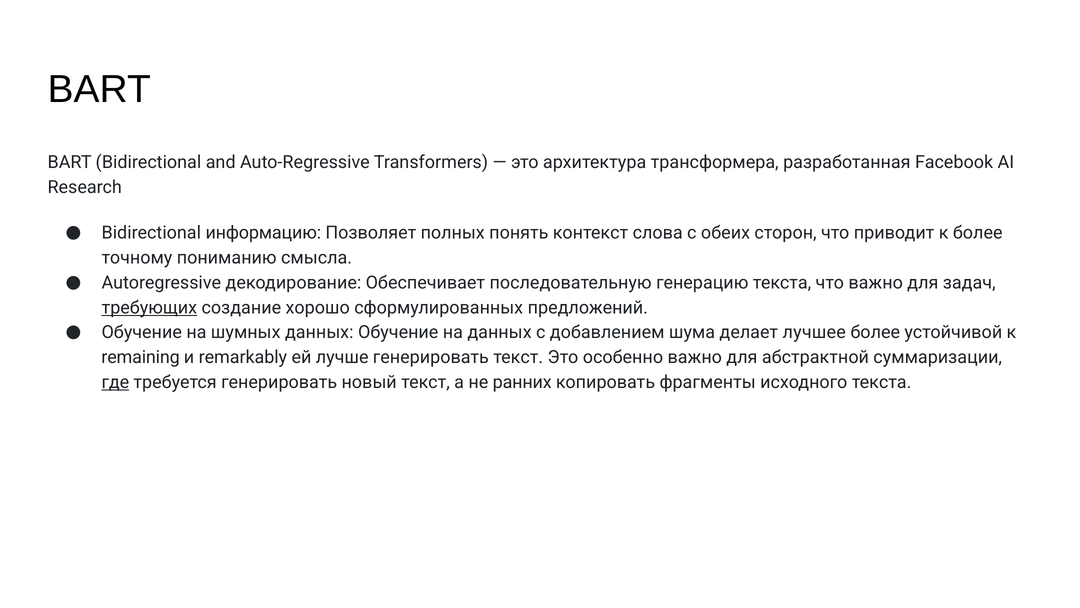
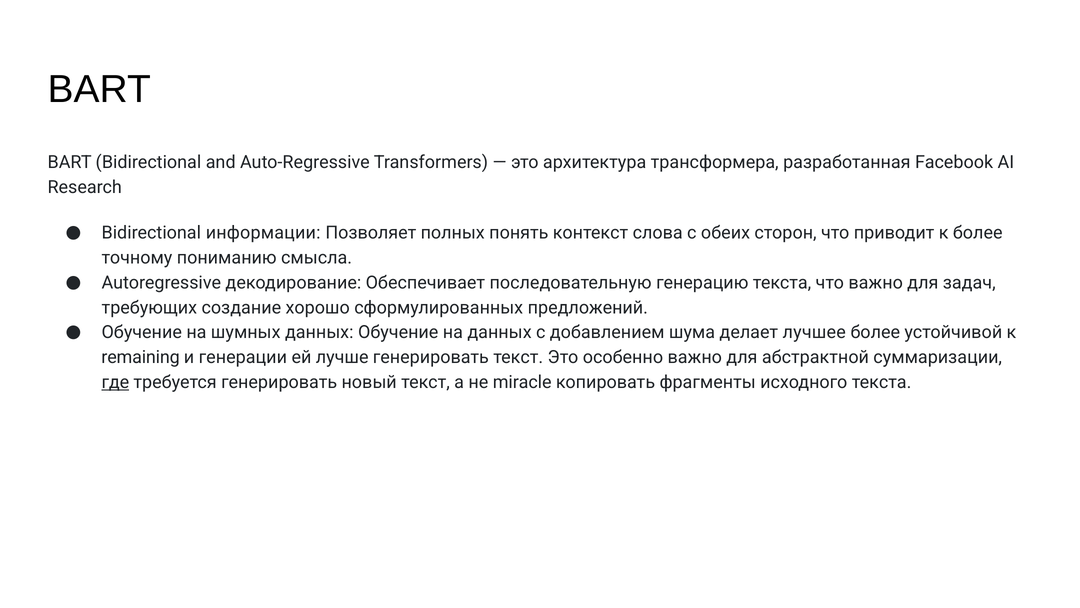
информацию: информацию -> информации (263, 233)
требующих underline: present -> none (149, 307)
remarkably: remarkably -> генерации (243, 357)
ранних: ранних -> miracle (522, 382)
